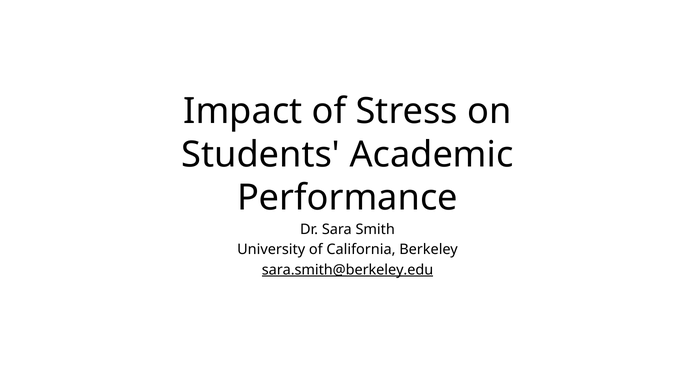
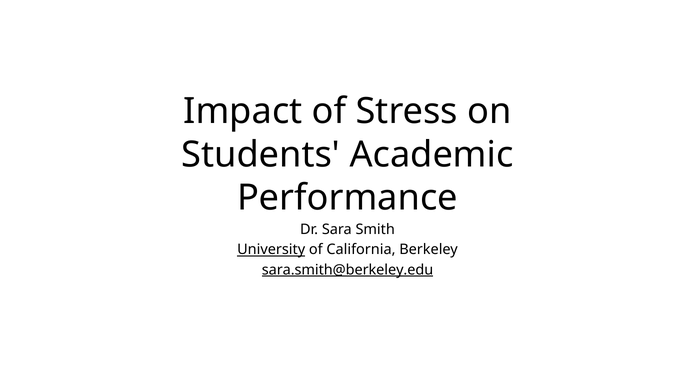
University underline: none -> present (271, 250)
